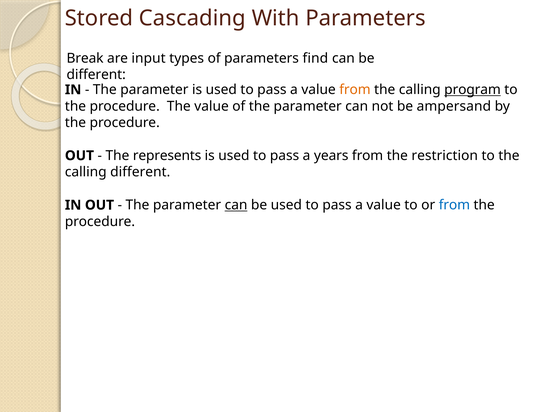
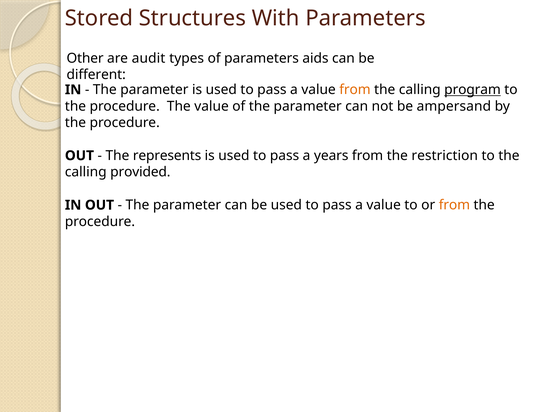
Cascading: Cascading -> Structures (192, 18)
Break: Break -> Other (85, 58)
input: input -> audit (149, 58)
find: find -> aids (315, 58)
calling different: different -> provided (140, 172)
can underline: present -> none (236, 205)
from colour: blue -> orange (454, 205)
